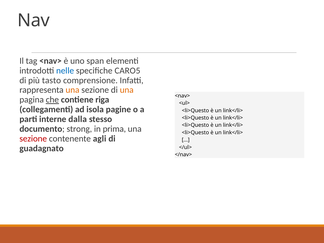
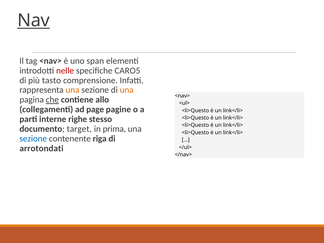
Nav underline: none -> present (34, 21)
nelle colour: blue -> red (65, 71)
riga: riga -> allo (102, 100)
isola: isola -> page (95, 109)
dalla: dalla -> righe (78, 119)
strong: strong -> target (79, 129)
sezione colour: red -> blue (33, 139)
agli: agli -> riga (100, 139)
guadagnato: guadagnato -> arrotondati (41, 148)
